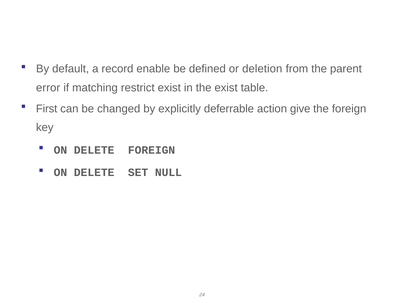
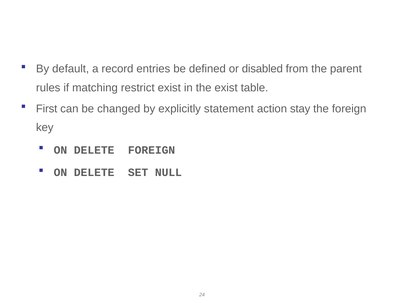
enable: enable -> entries (153, 69)
deletion: deletion -> disabled (262, 69)
error: error -> rules (48, 88)
deferrable: deferrable -> statement (229, 109)
give: give -> stay (300, 109)
